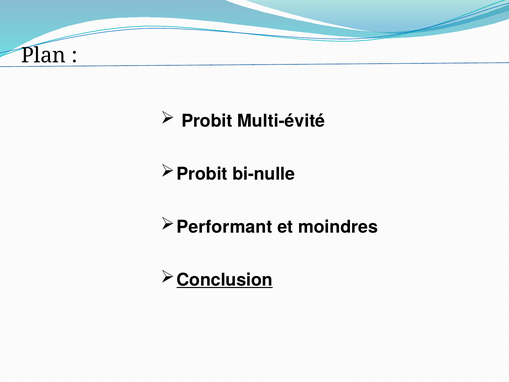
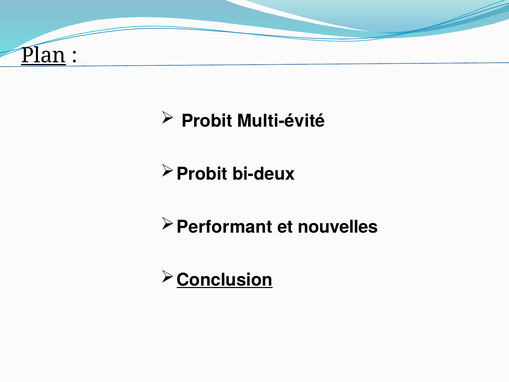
Plan underline: none -> present (44, 55)
bi-nulle: bi-nulle -> bi-deux (264, 174)
moindres: moindres -> nouvelles (338, 227)
